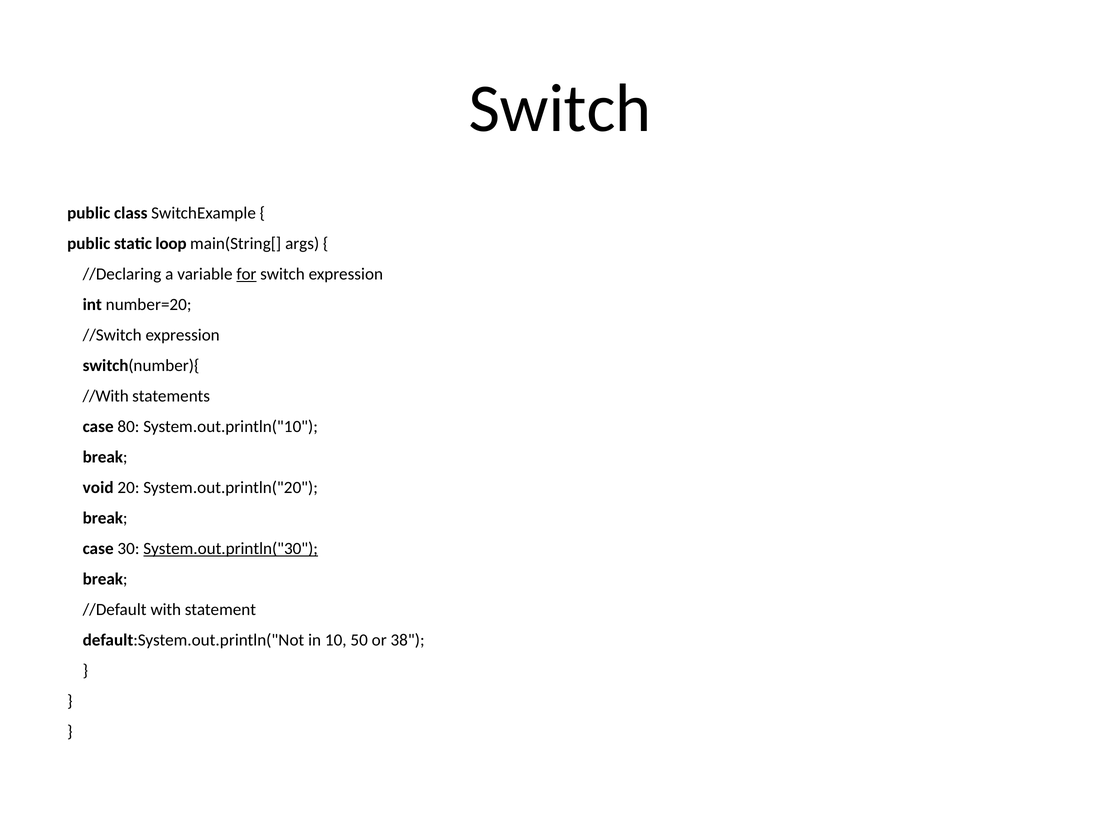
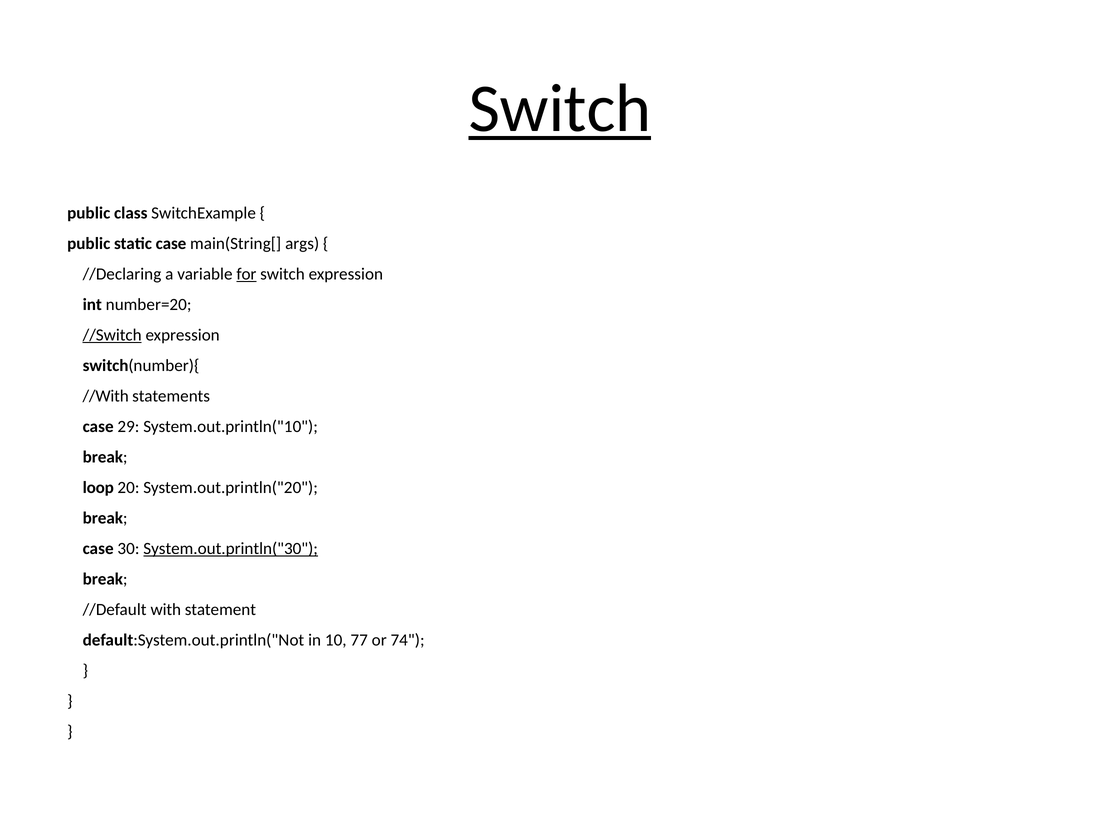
Switch underline: none -> present (560, 108)
static loop: loop -> case (171, 244)
//Switch underline: none -> present (112, 335)
80: 80 -> 29 (128, 427)
void: void -> loop (98, 488)
50: 50 -> 77 (359, 640)
38: 38 -> 74 (408, 640)
